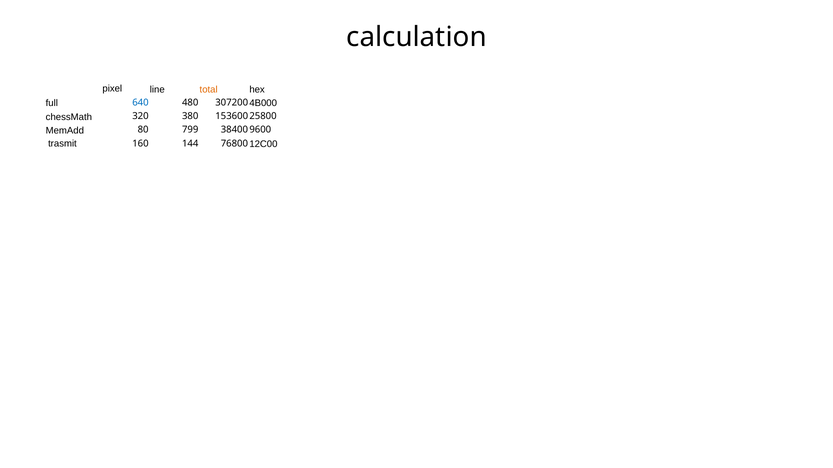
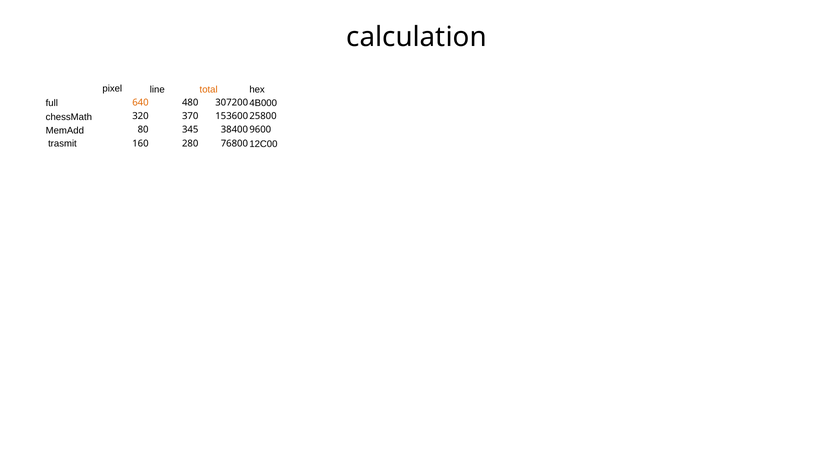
640 colour: blue -> orange (140, 103)
380: 380 -> 370 (190, 116)
799: 799 -> 345 (190, 130)
144: 144 -> 280 (190, 144)
